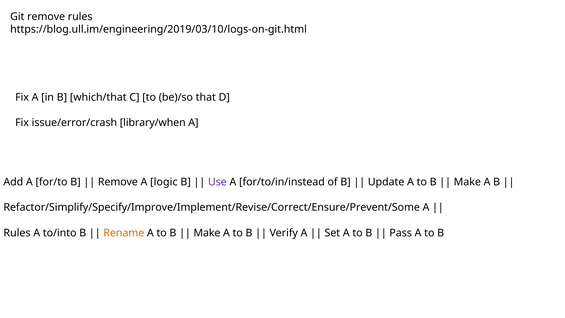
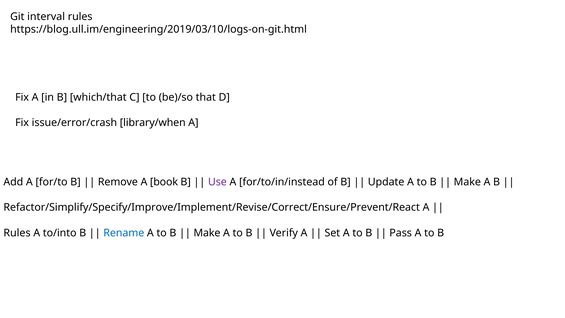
Git remove: remove -> interval (46, 17)
logic: logic -> book (164, 182)
Refactor/Simplify/Specify/Improve/Implement/Revise/Correct/Ensure/Prevent/Some: Refactor/Simplify/Specify/Improve/Implement/Revise/Correct/Ensure/Prevent/Some -> Refactor/Simplify/Specify/Improve/Implement/Revise/Correct/Ensure/Prevent/React (212, 207)
Rename colour: orange -> blue (124, 233)
